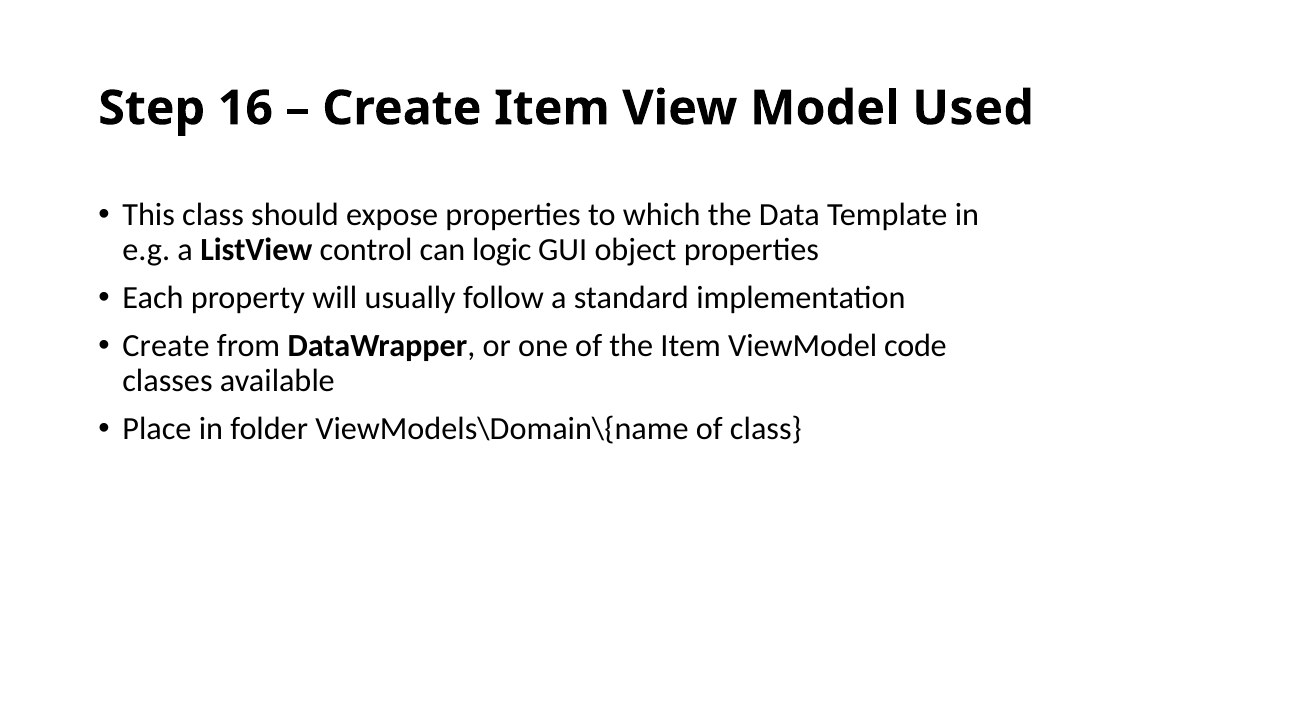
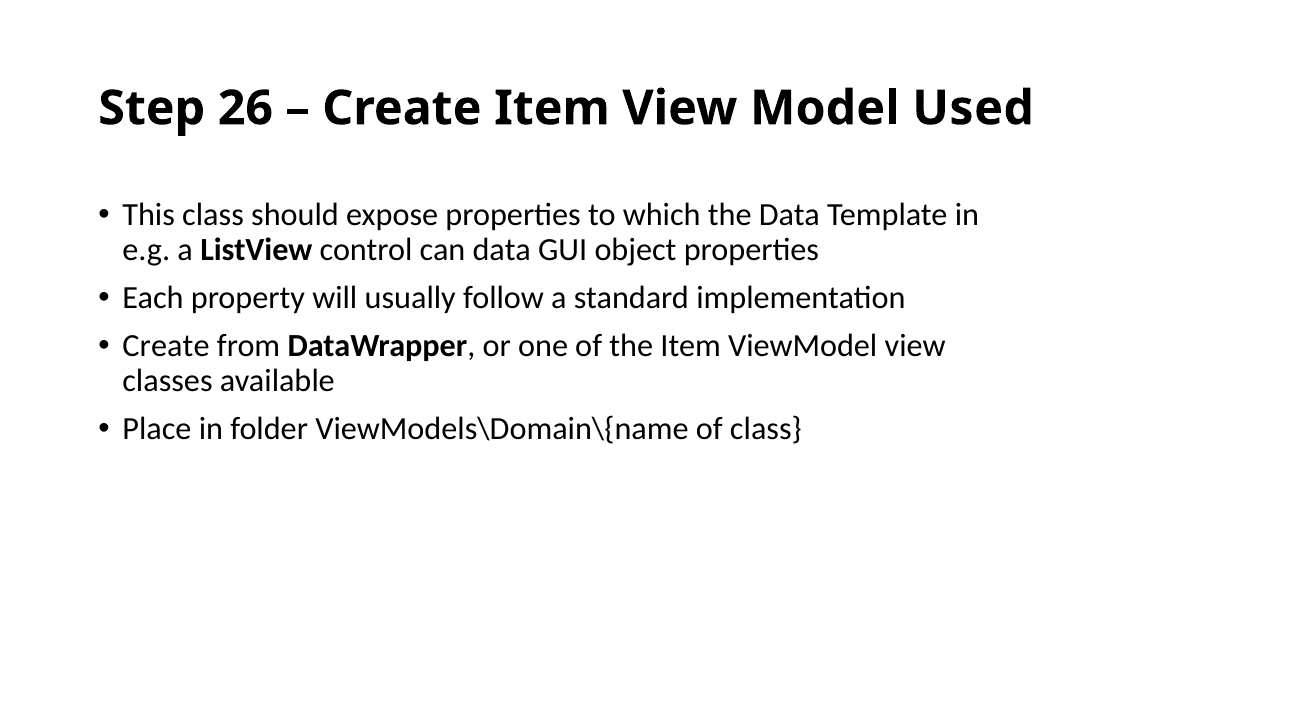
16: 16 -> 26 (245, 108)
can logic: logic -> data (502, 250)
ViewModel code: code -> view (915, 346)
